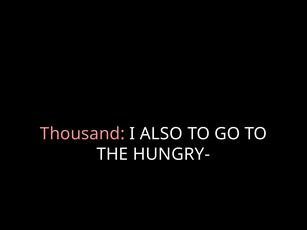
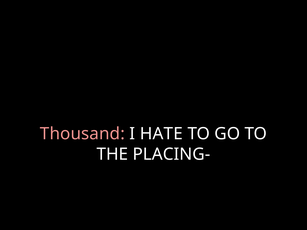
ALSO: ALSO -> HATE (161, 134)
HUNGRY-: HUNGRY- -> PLACING- (171, 154)
